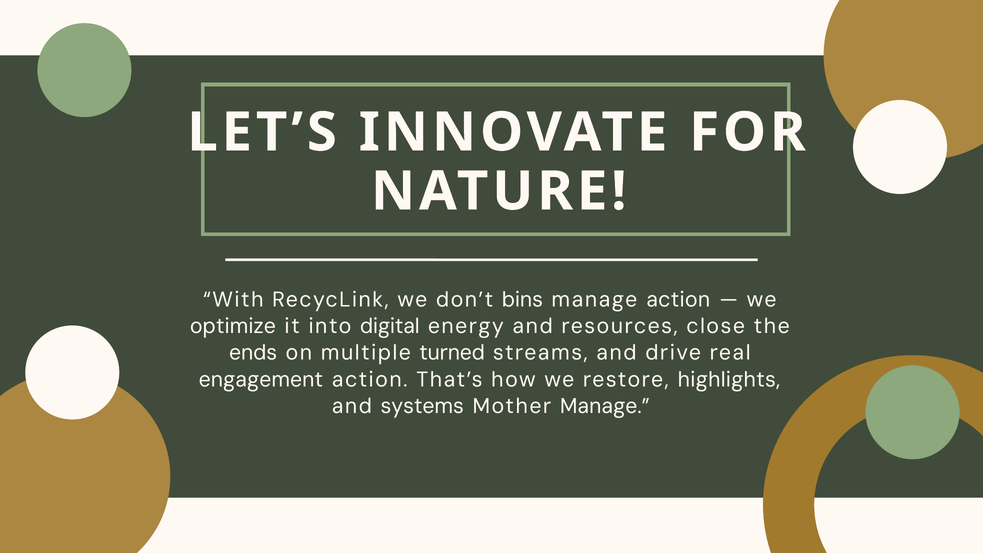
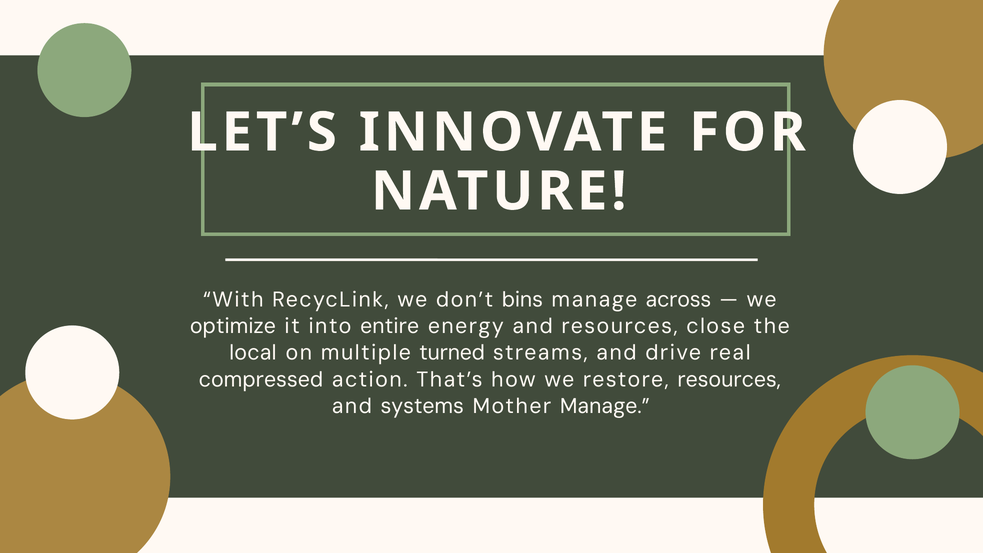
manage action: action -> across (678, 300)
digital: digital -> entire (390, 326)
ends: ends -> local (253, 353)
engagement: engagement -> compressed (261, 380)
restore highlights: highlights -> resources (729, 380)
